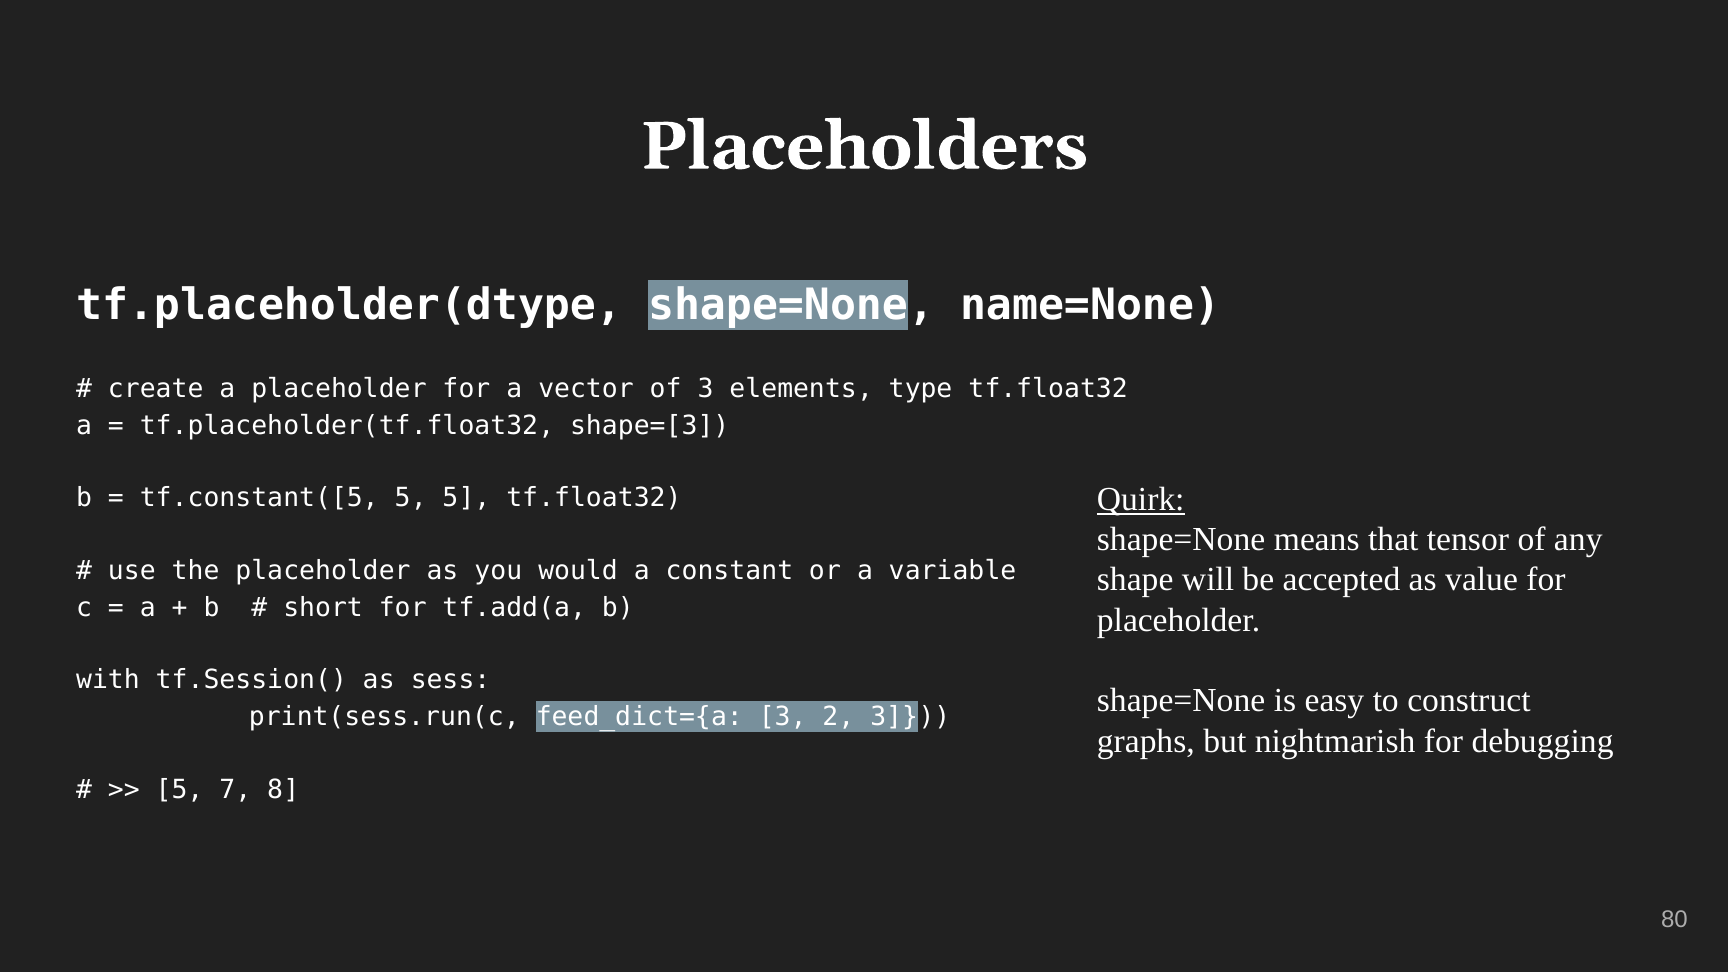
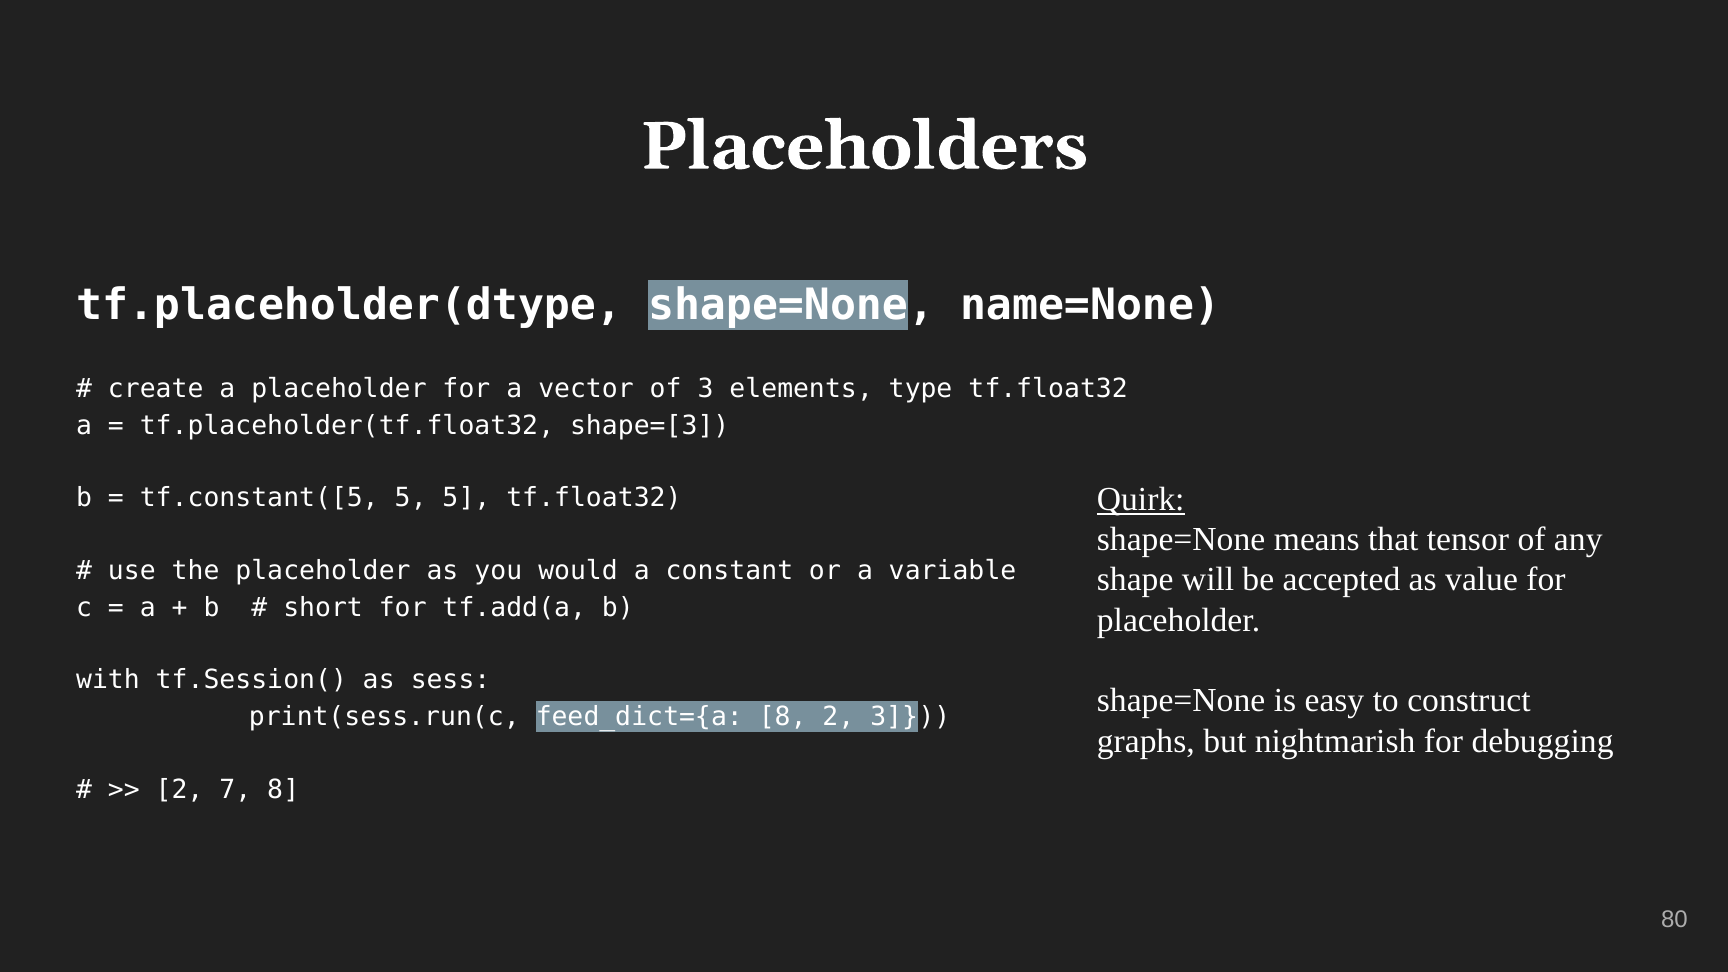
feed_dict={a 3: 3 -> 8 (783, 717)
5: 5 -> 2 (179, 789)
